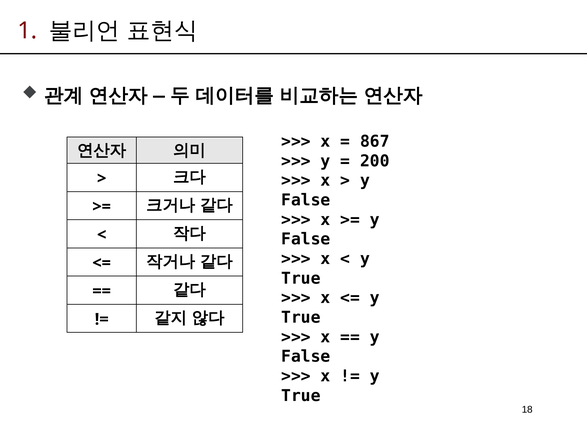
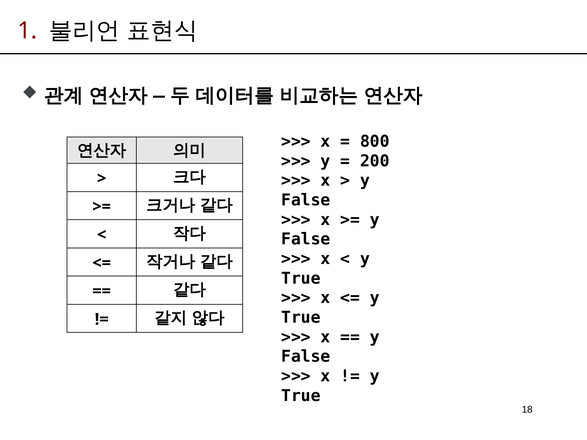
867: 867 -> 800 (375, 141)
